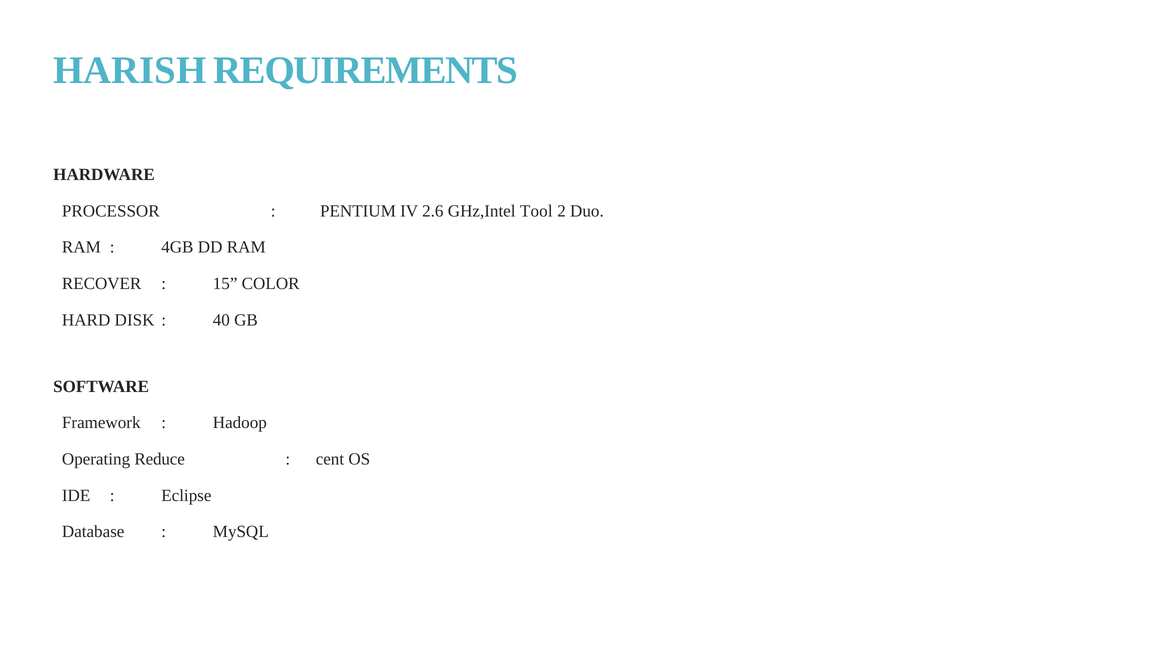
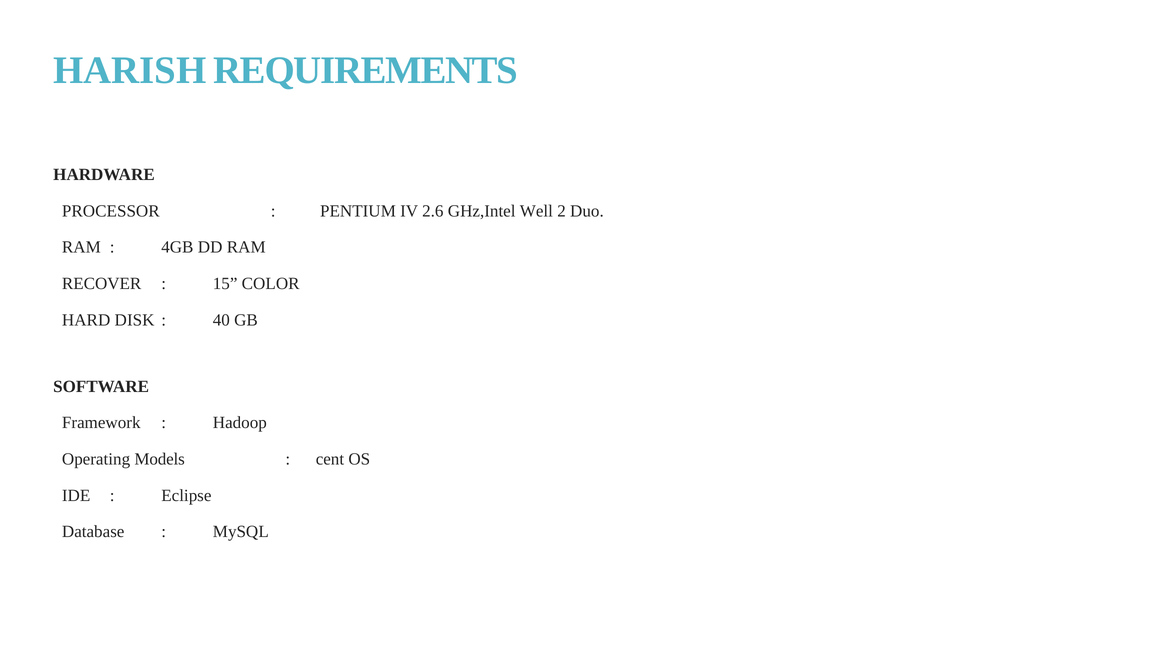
Tool: Tool -> Well (536, 211)
Reduce: Reduce -> Models (160, 459)
